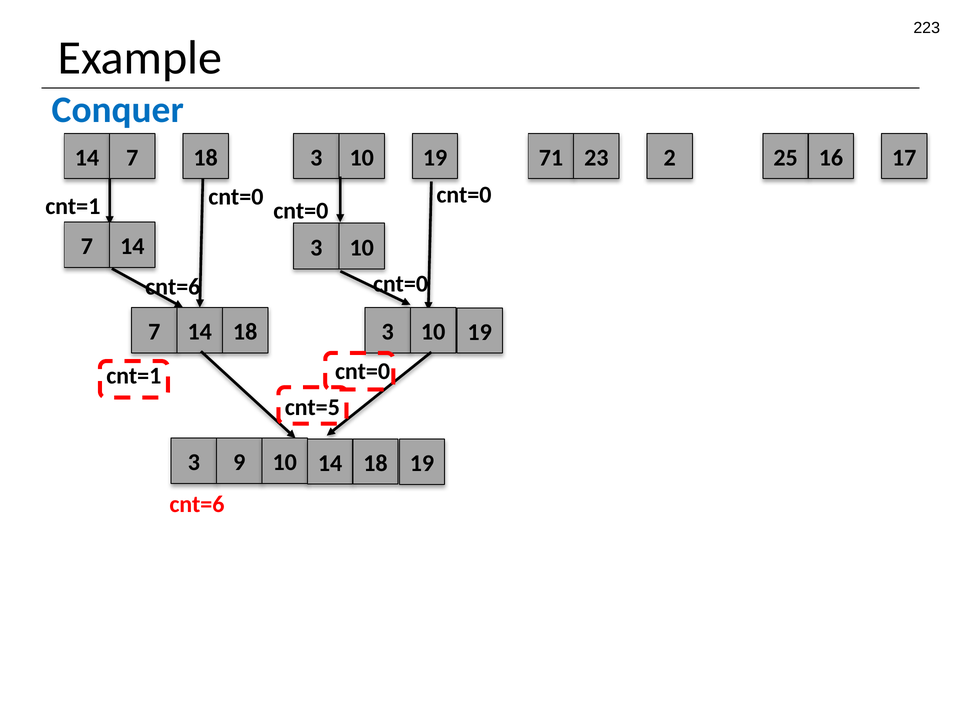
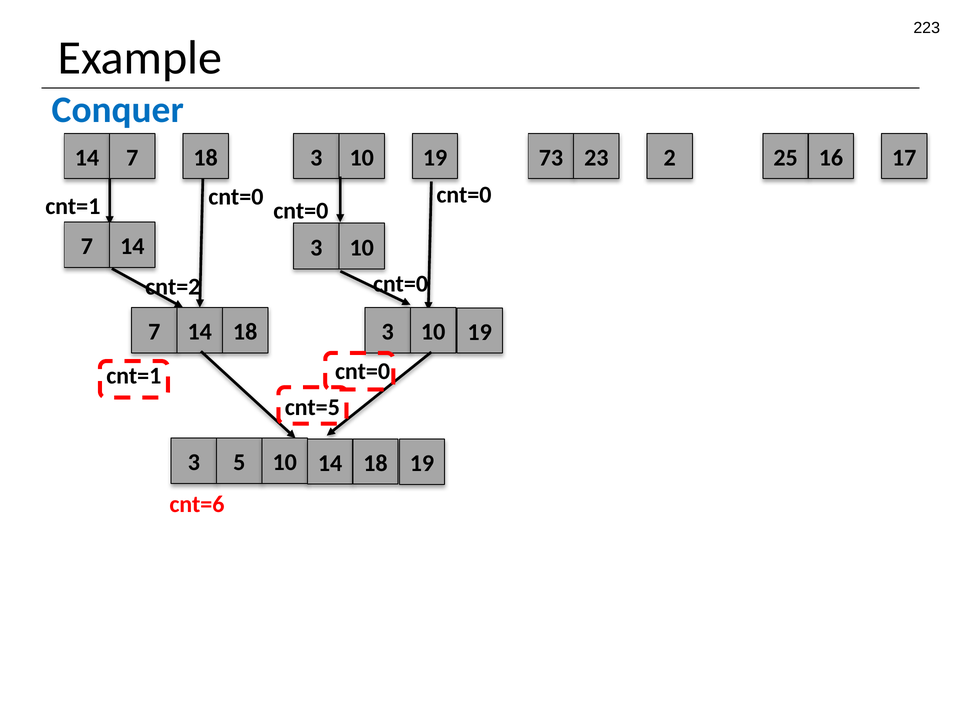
71: 71 -> 73 (551, 158)
cnt=6: cnt=6 -> cnt=2 (173, 287)
9: 9 -> 5 (239, 462)
